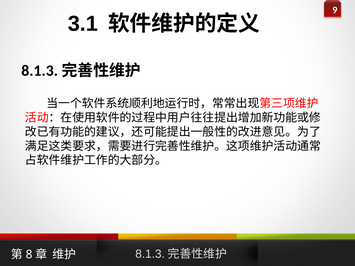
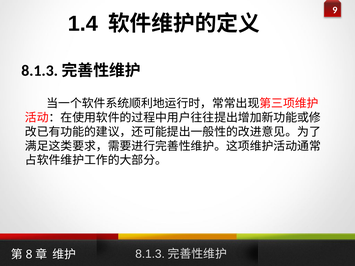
3.1: 3.1 -> 1.4 (83, 24)
